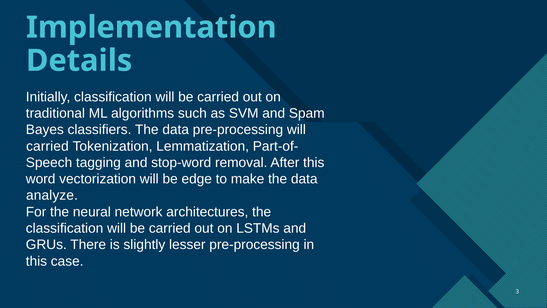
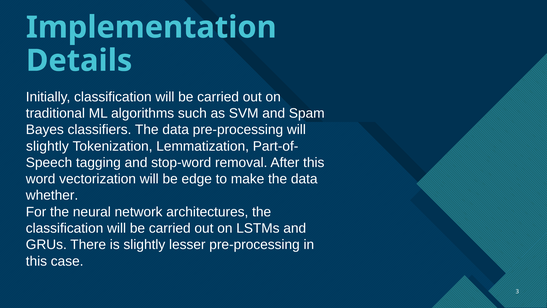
carried: carried -> slightly (47, 146)
analyze: analyze -> whether (52, 195)
